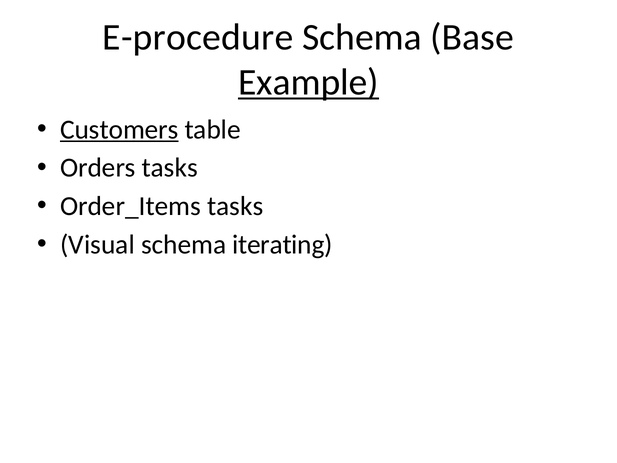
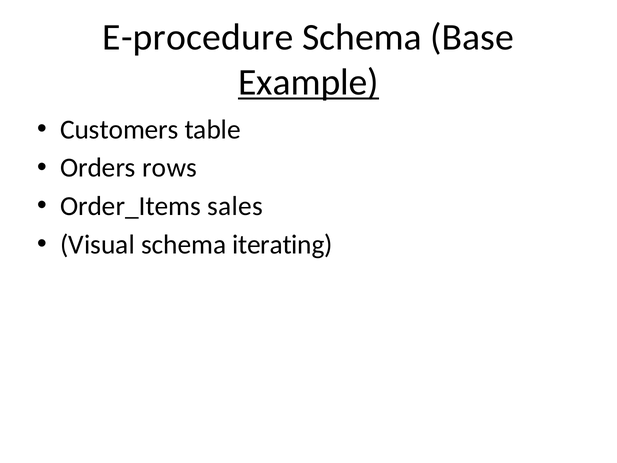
Customers underline: present -> none (119, 129)
Orders tasks: tasks -> rows (170, 168)
Order_Items tasks: tasks -> sales (235, 206)
